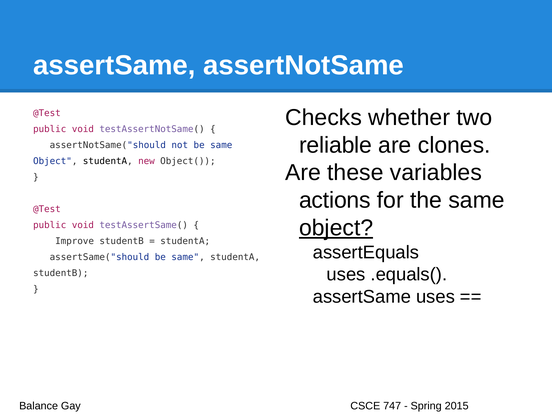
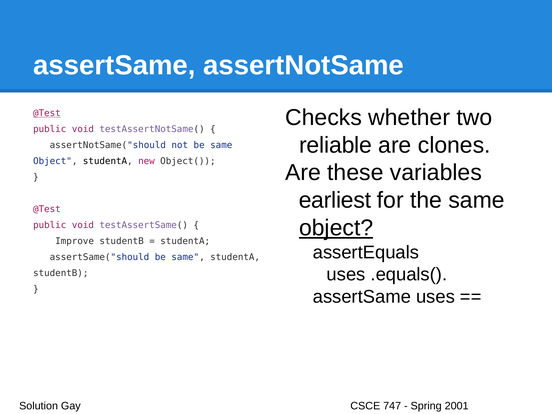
@Test underline: none -> present (47, 113)
actions: actions -> earliest (335, 200)
Balance: Balance -> Solution (39, 406)
2015: 2015 -> 2001 (457, 406)
